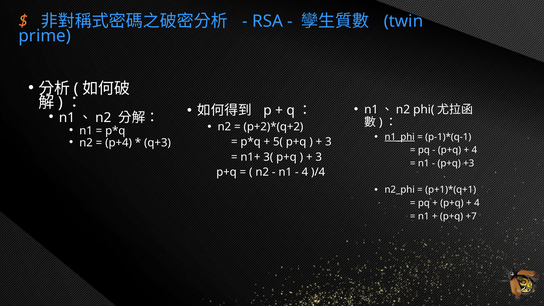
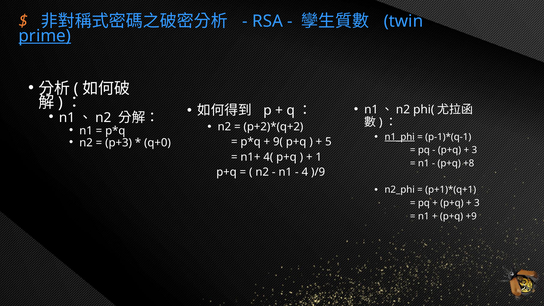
prime underline: none -> present (45, 36)
p+4: p+4 -> p+3 (119, 143)
q+3: q+3 -> q+0 (157, 143)
5(: 5( -> 9( (278, 142)
3: 3 -> 5 (328, 142)
4: 4 -> 3 (474, 150)
3(: 3( -> 4( (268, 157)
3: 3 -> 1 (319, 157)
+3: +3 -> +8 (469, 163)
)/4: )/4 -> )/9 (318, 172)
4: 4 -> 3 (477, 203)
+7: +7 -> +9 (471, 216)
